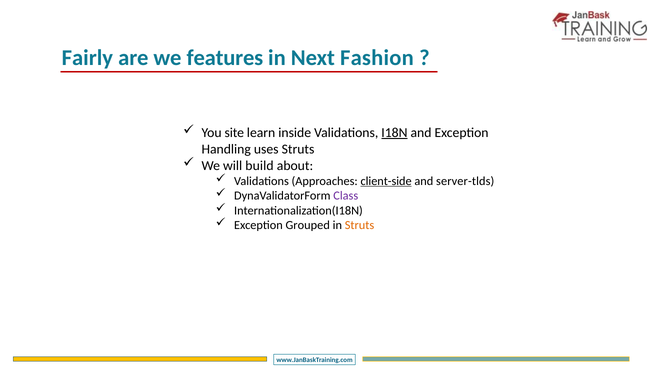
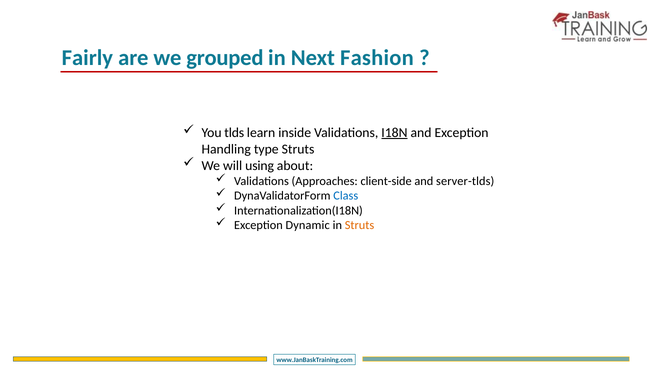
features: features -> grouped (225, 58)
site: site -> tlds (234, 133)
uses: uses -> type (266, 149)
build: build -> using (260, 166)
client-side underline: present -> none (386, 181)
Class colour: purple -> blue (346, 196)
Grouped: Grouped -> Dynamic (308, 226)
